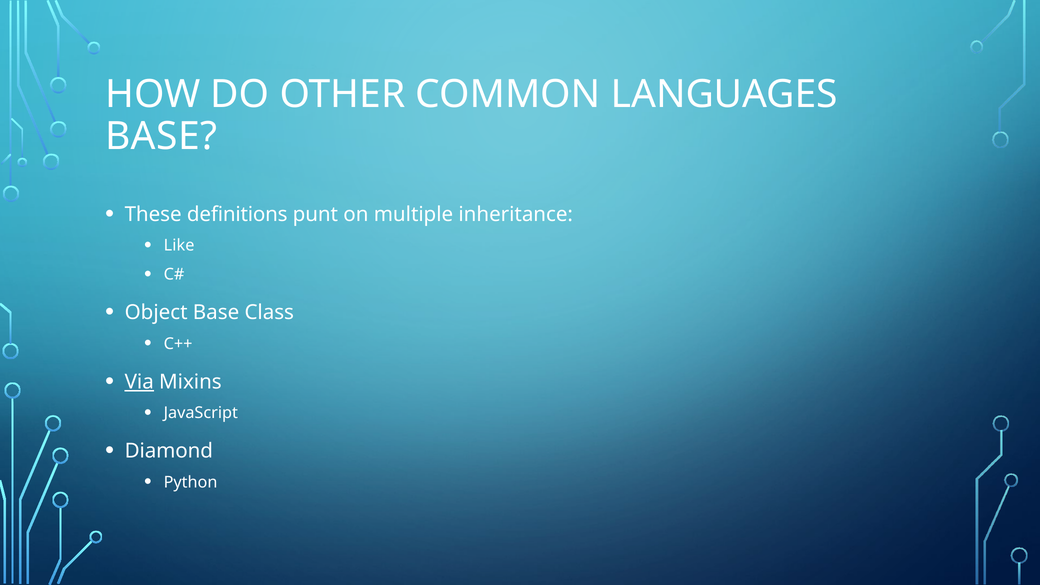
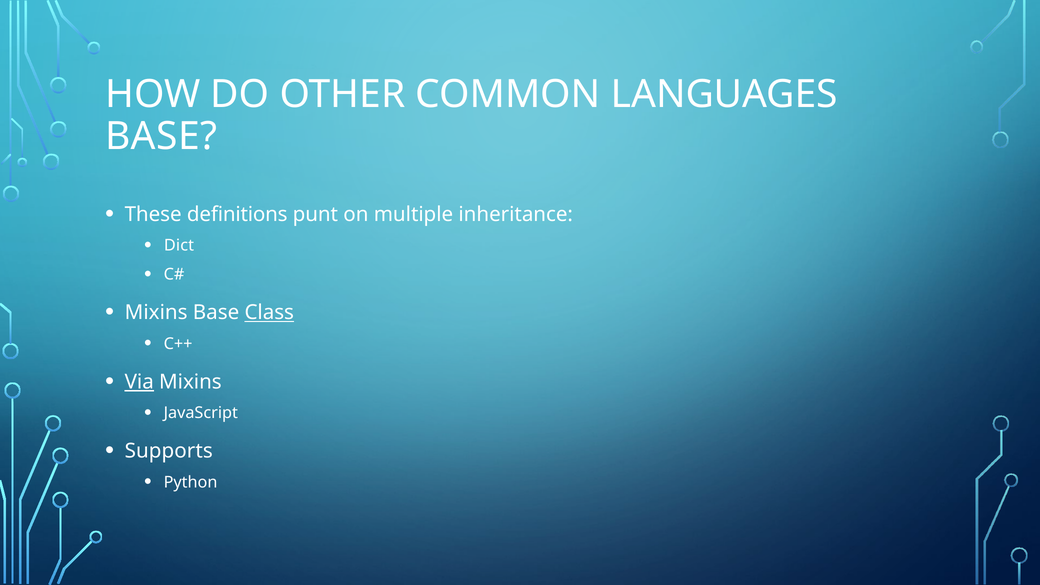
Like: Like -> Dict (179, 246)
Object: Object -> Mixins (156, 313)
Class underline: none -> present (269, 313)
Diamond: Diamond -> Supports (169, 451)
